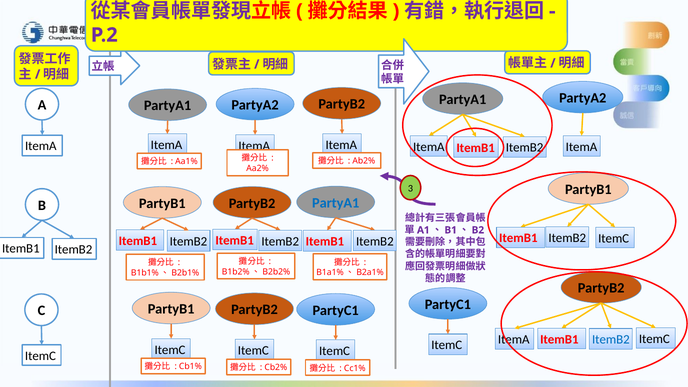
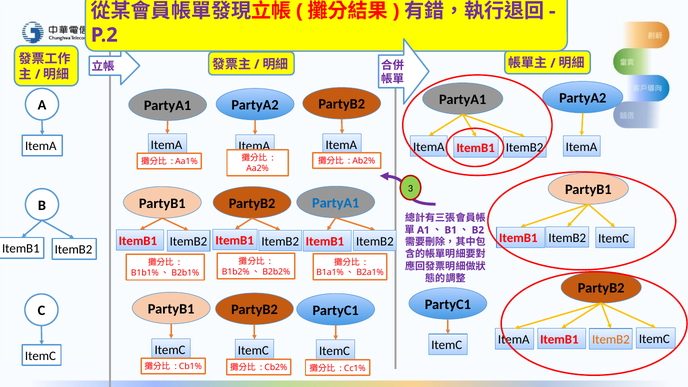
ItemB2 colour: blue -> orange (611, 340)
